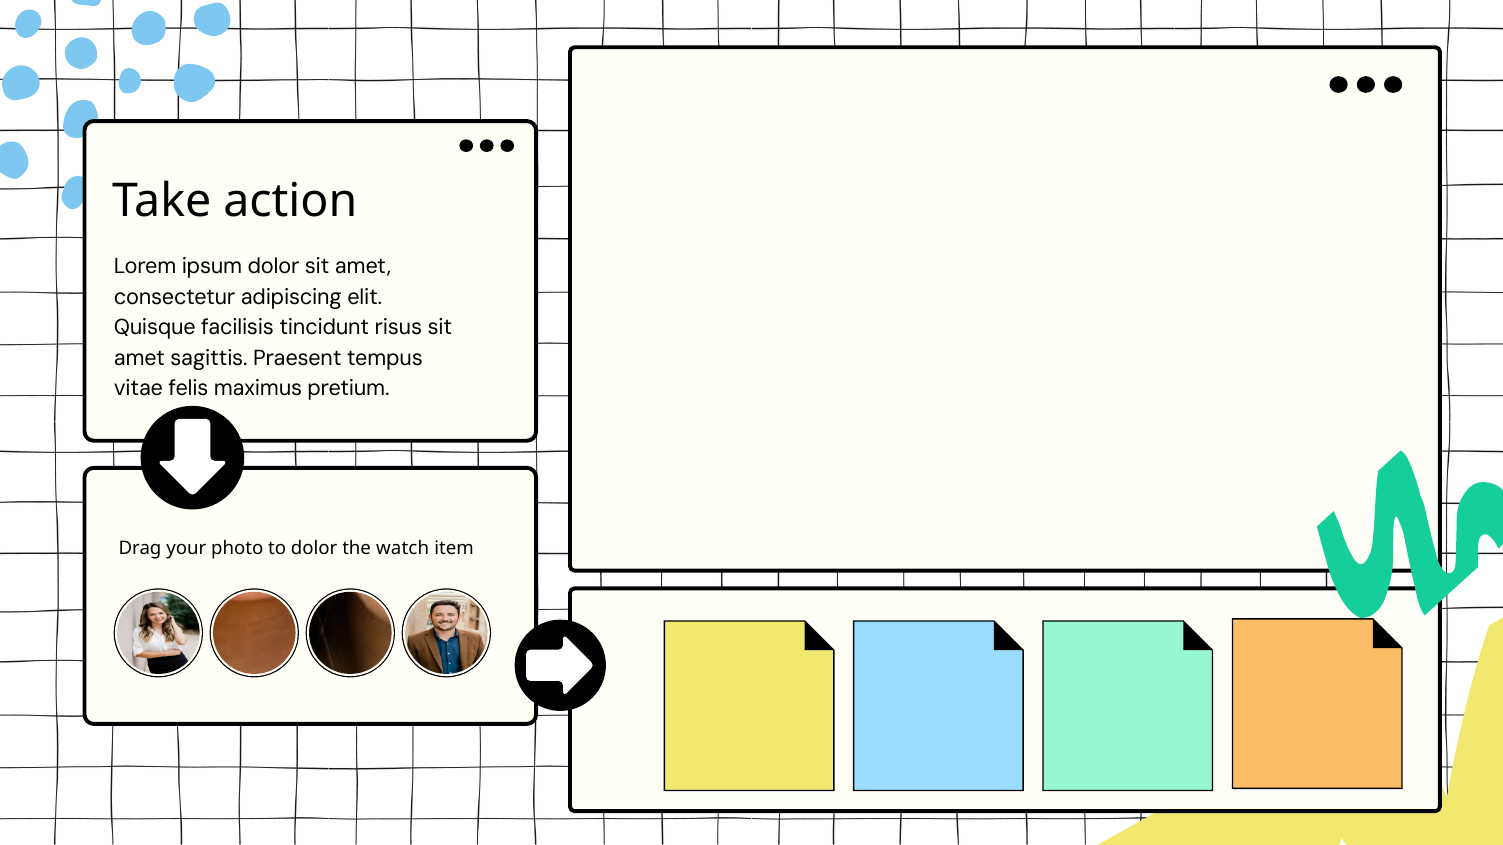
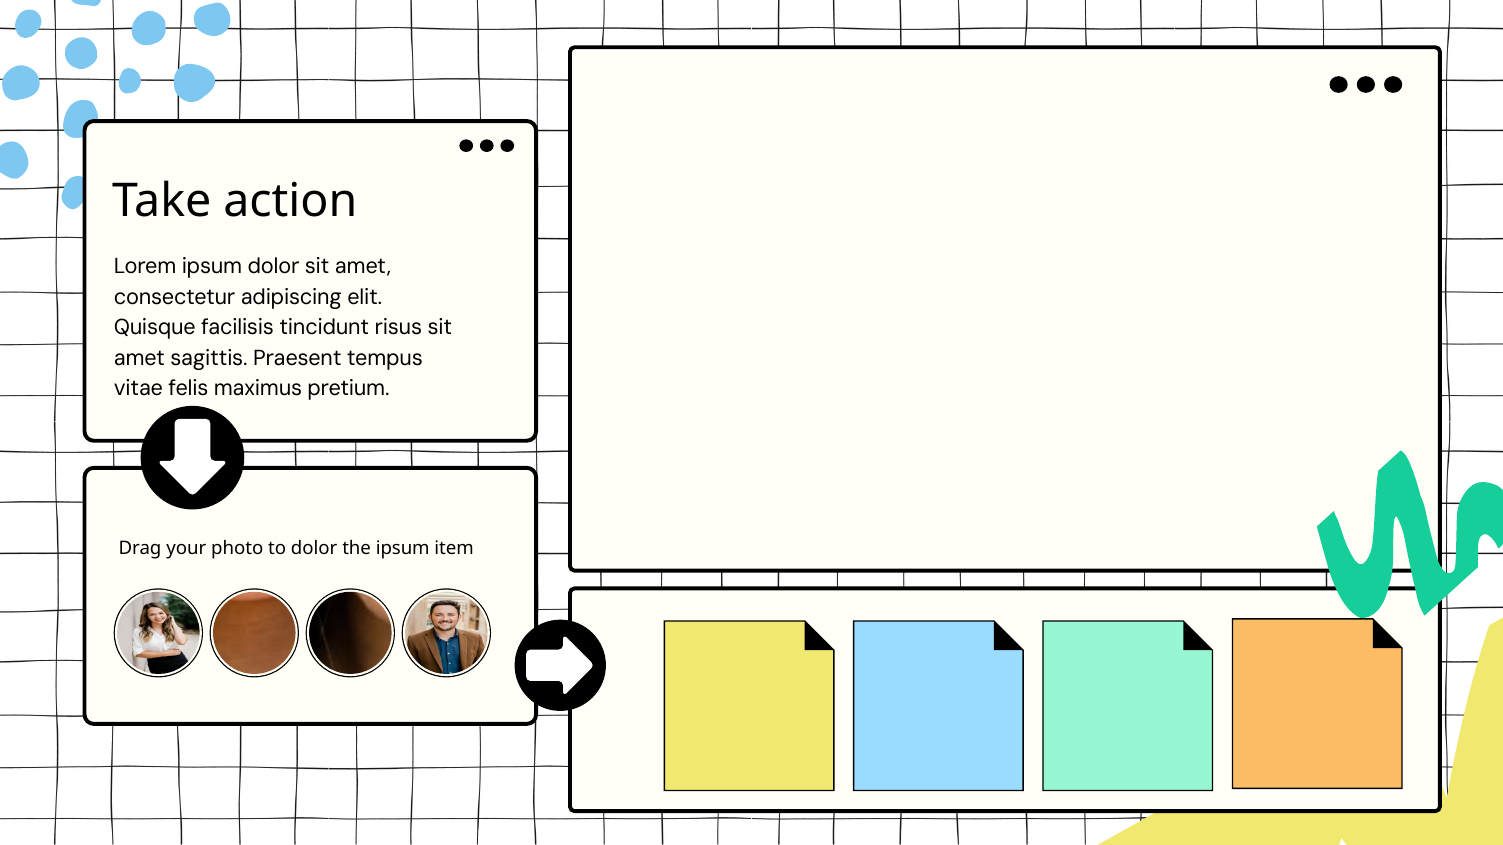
the watch: watch -> ipsum (403, 549)
